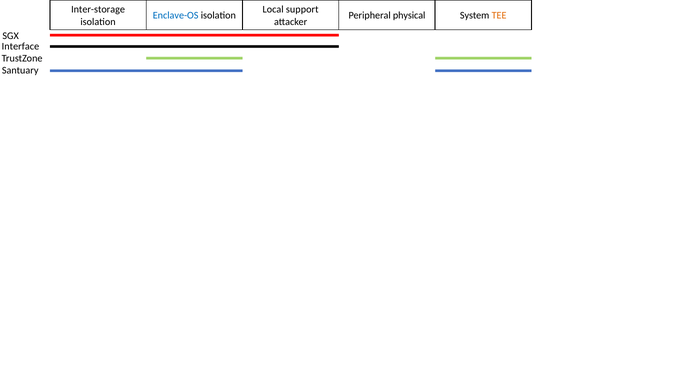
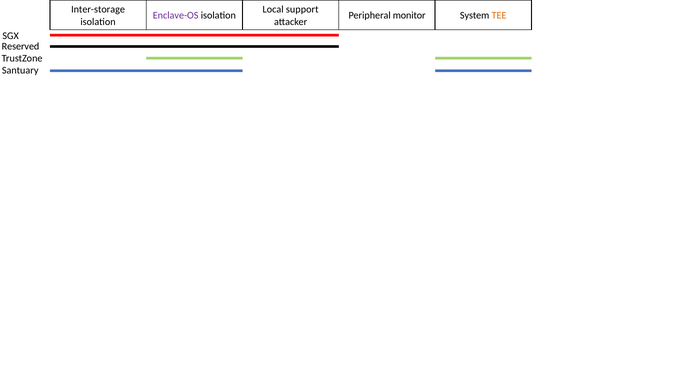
Enclave-OS colour: blue -> purple (176, 16)
physical: physical -> monitor (409, 16)
Interface: Interface -> Reserved (21, 46)
